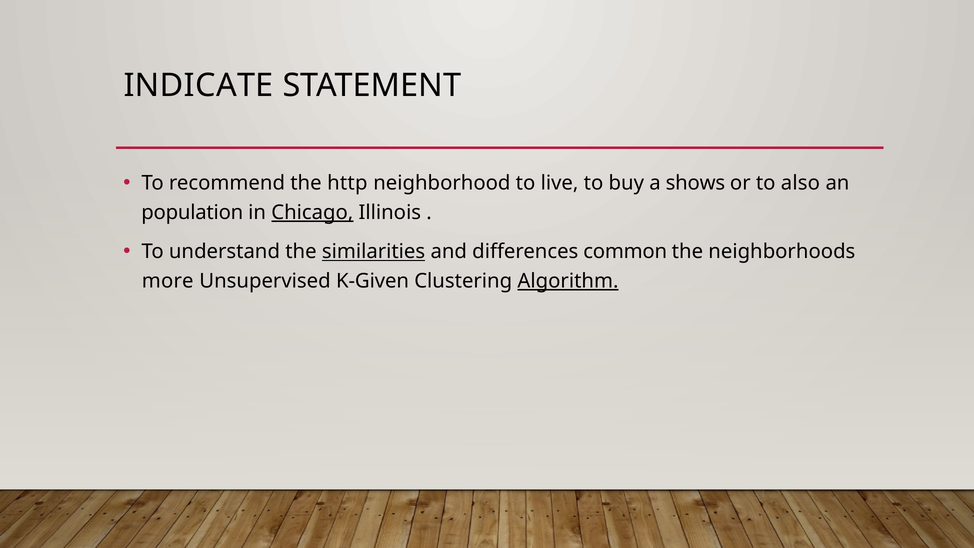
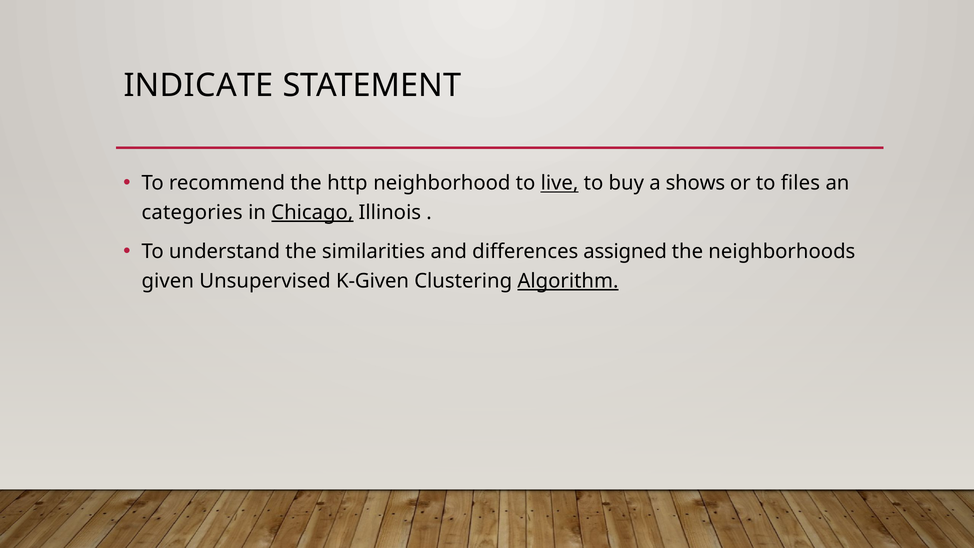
live underline: none -> present (560, 183)
also: also -> files (800, 183)
population: population -> categories (192, 212)
similarities underline: present -> none (374, 252)
common: common -> assigned (625, 252)
more: more -> given (168, 281)
